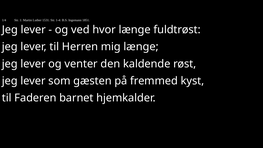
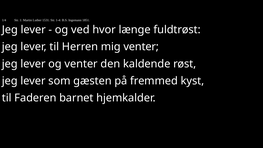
mig længe: længe -> venter (141, 47)
